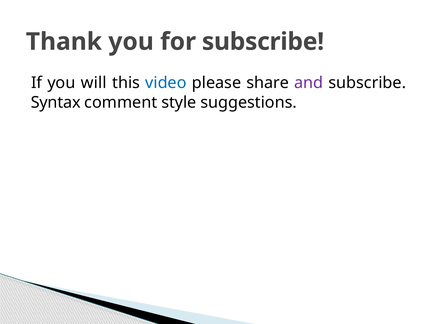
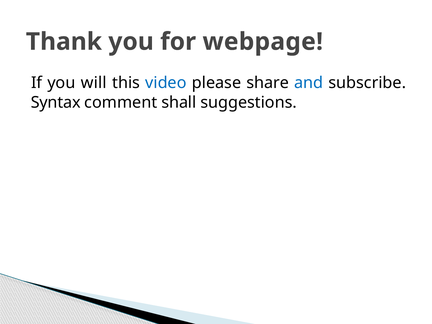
for subscribe: subscribe -> webpage (263, 42)
and colour: purple -> blue (309, 83)
style: style -> shall (179, 102)
